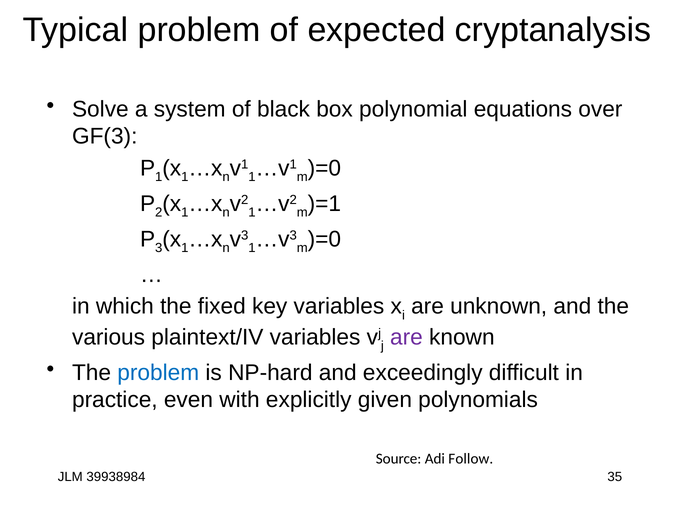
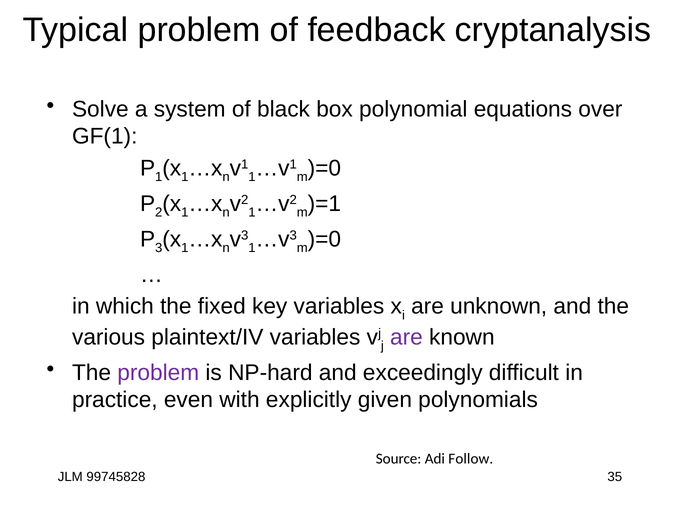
expected: expected -> feedback (377, 30)
GF(3: GF(3 -> GF(1 (105, 136)
problem colour: blue -> purple (158, 373)
39938984: 39938984 -> 99745828 (116, 477)
